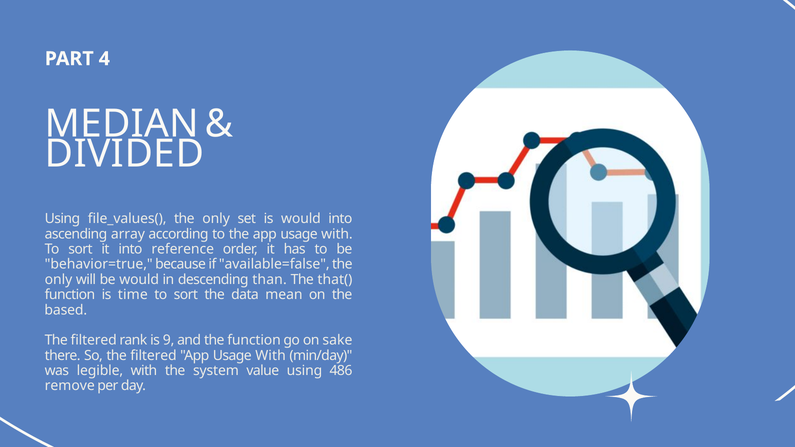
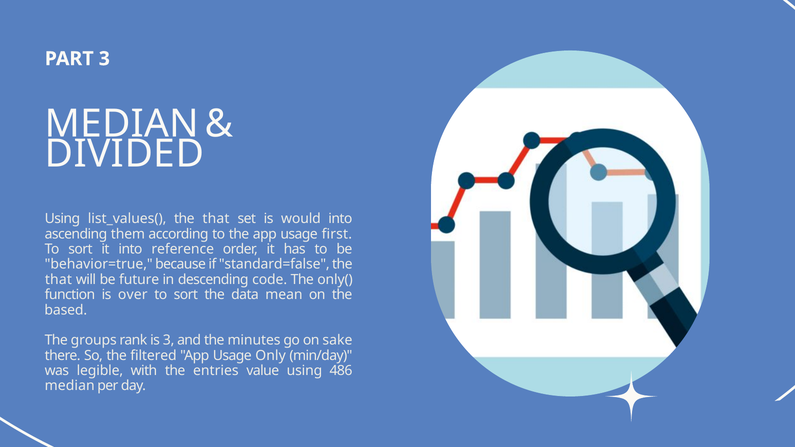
PART 4: 4 -> 3 (104, 59)
file_values(: file_values( -> list_values( (127, 219)
only: only -> that (216, 219)
array: array -> them (128, 234)
the app usage with: with -> first (337, 234)
available=false: available=false -> standard=false (274, 264)
only: only -> that (58, 280)
be would: would -> future (139, 280)
than: than -> code (270, 280)
that(: that( -> only( (335, 280)
time: time -> over (133, 295)
filtered: filtered -> groups (94, 340)
is 9: 9 -> 3 (169, 340)
the function: function -> minutes (254, 340)
With: With -> Only (271, 356)
system: system -> entries (216, 371)
remove: remove -> median (70, 386)
